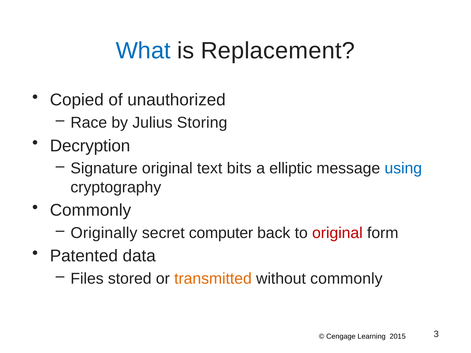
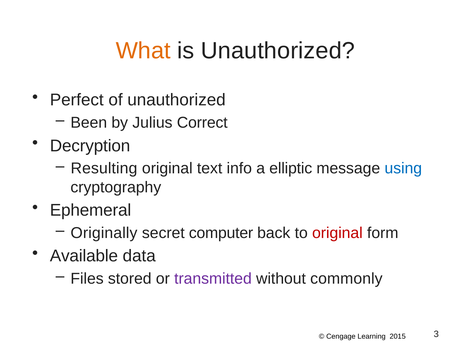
What colour: blue -> orange (143, 51)
is Replacement: Replacement -> Unauthorized (278, 51)
Copied: Copied -> Perfect (77, 100)
Race: Race -> Been (89, 123)
Storing: Storing -> Correct (202, 123)
Signature: Signature -> Resulting (104, 169)
bits: bits -> info (239, 169)
Commonly: Commonly -> Ephemeral (91, 210)
Patented: Patented -> Available (84, 256)
transmitted colour: orange -> purple (213, 279)
